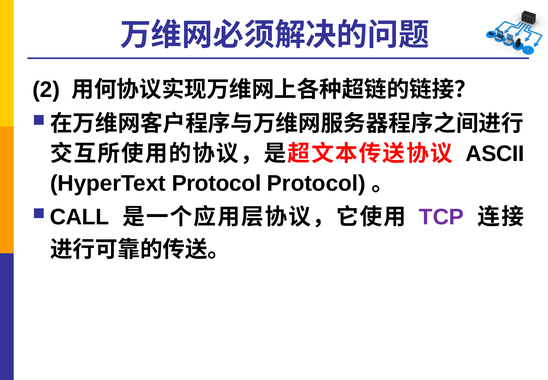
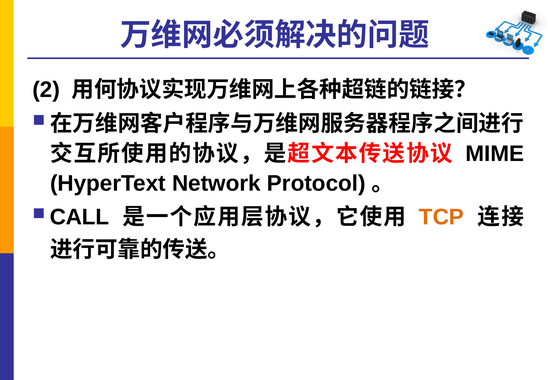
ASCII: ASCII -> MIME (495, 153)
HyperText Protocol: Protocol -> Network (216, 183)
TCP colour: purple -> orange (441, 217)
